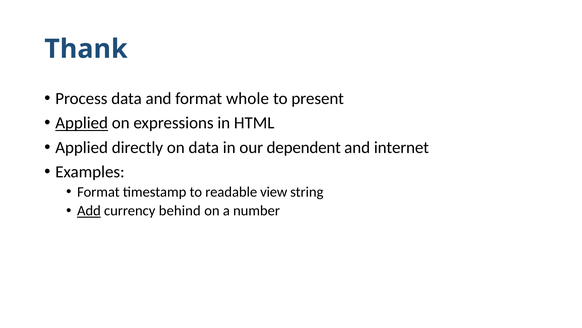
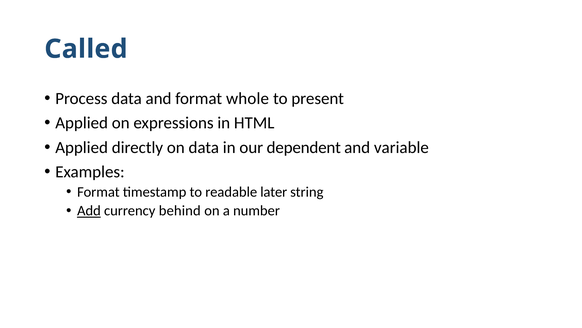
Thank: Thank -> Called (86, 49)
Applied underline: present -> none (82, 123)
internet: internet -> variable (401, 147)
view: view -> later (274, 192)
